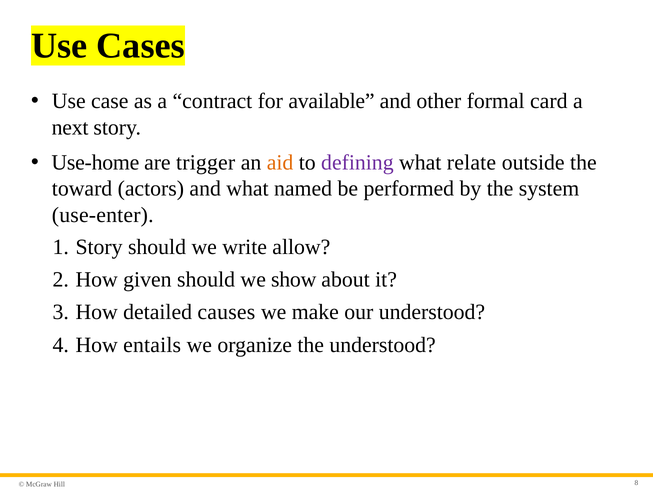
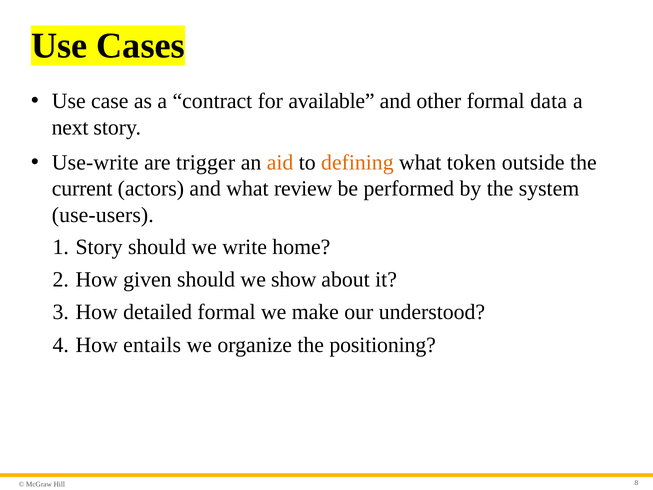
card: card -> data (549, 101)
Use-home: Use-home -> Use-write (95, 162)
defining colour: purple -> orange (357, 162)
relate: relate -> token (471, 162)
toward: toward -> current (82, 189)
named: named -> review (303, 189)
use-enter: use-enter -> use-users (103, 215)
allow: allow -> home (301, 247)
detailed causes: causes -> formal (227, 312)
the understood: understood -> positioning (383, 345)
